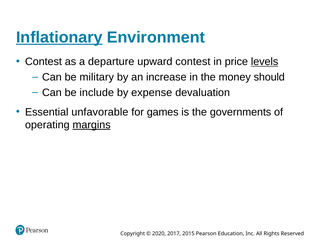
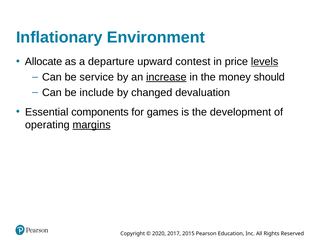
Inflationary underline: present -> none (59, 38)
Contest: Contest -> Allocate (44, 62)
military: military -> service (97, 77)
increase underline: none -> present (166, 77)
expense: expense -> changed (152, 93)
unfavorable: unfavorable -> components (100, 112)
governments: governments -> development (241, 112)
